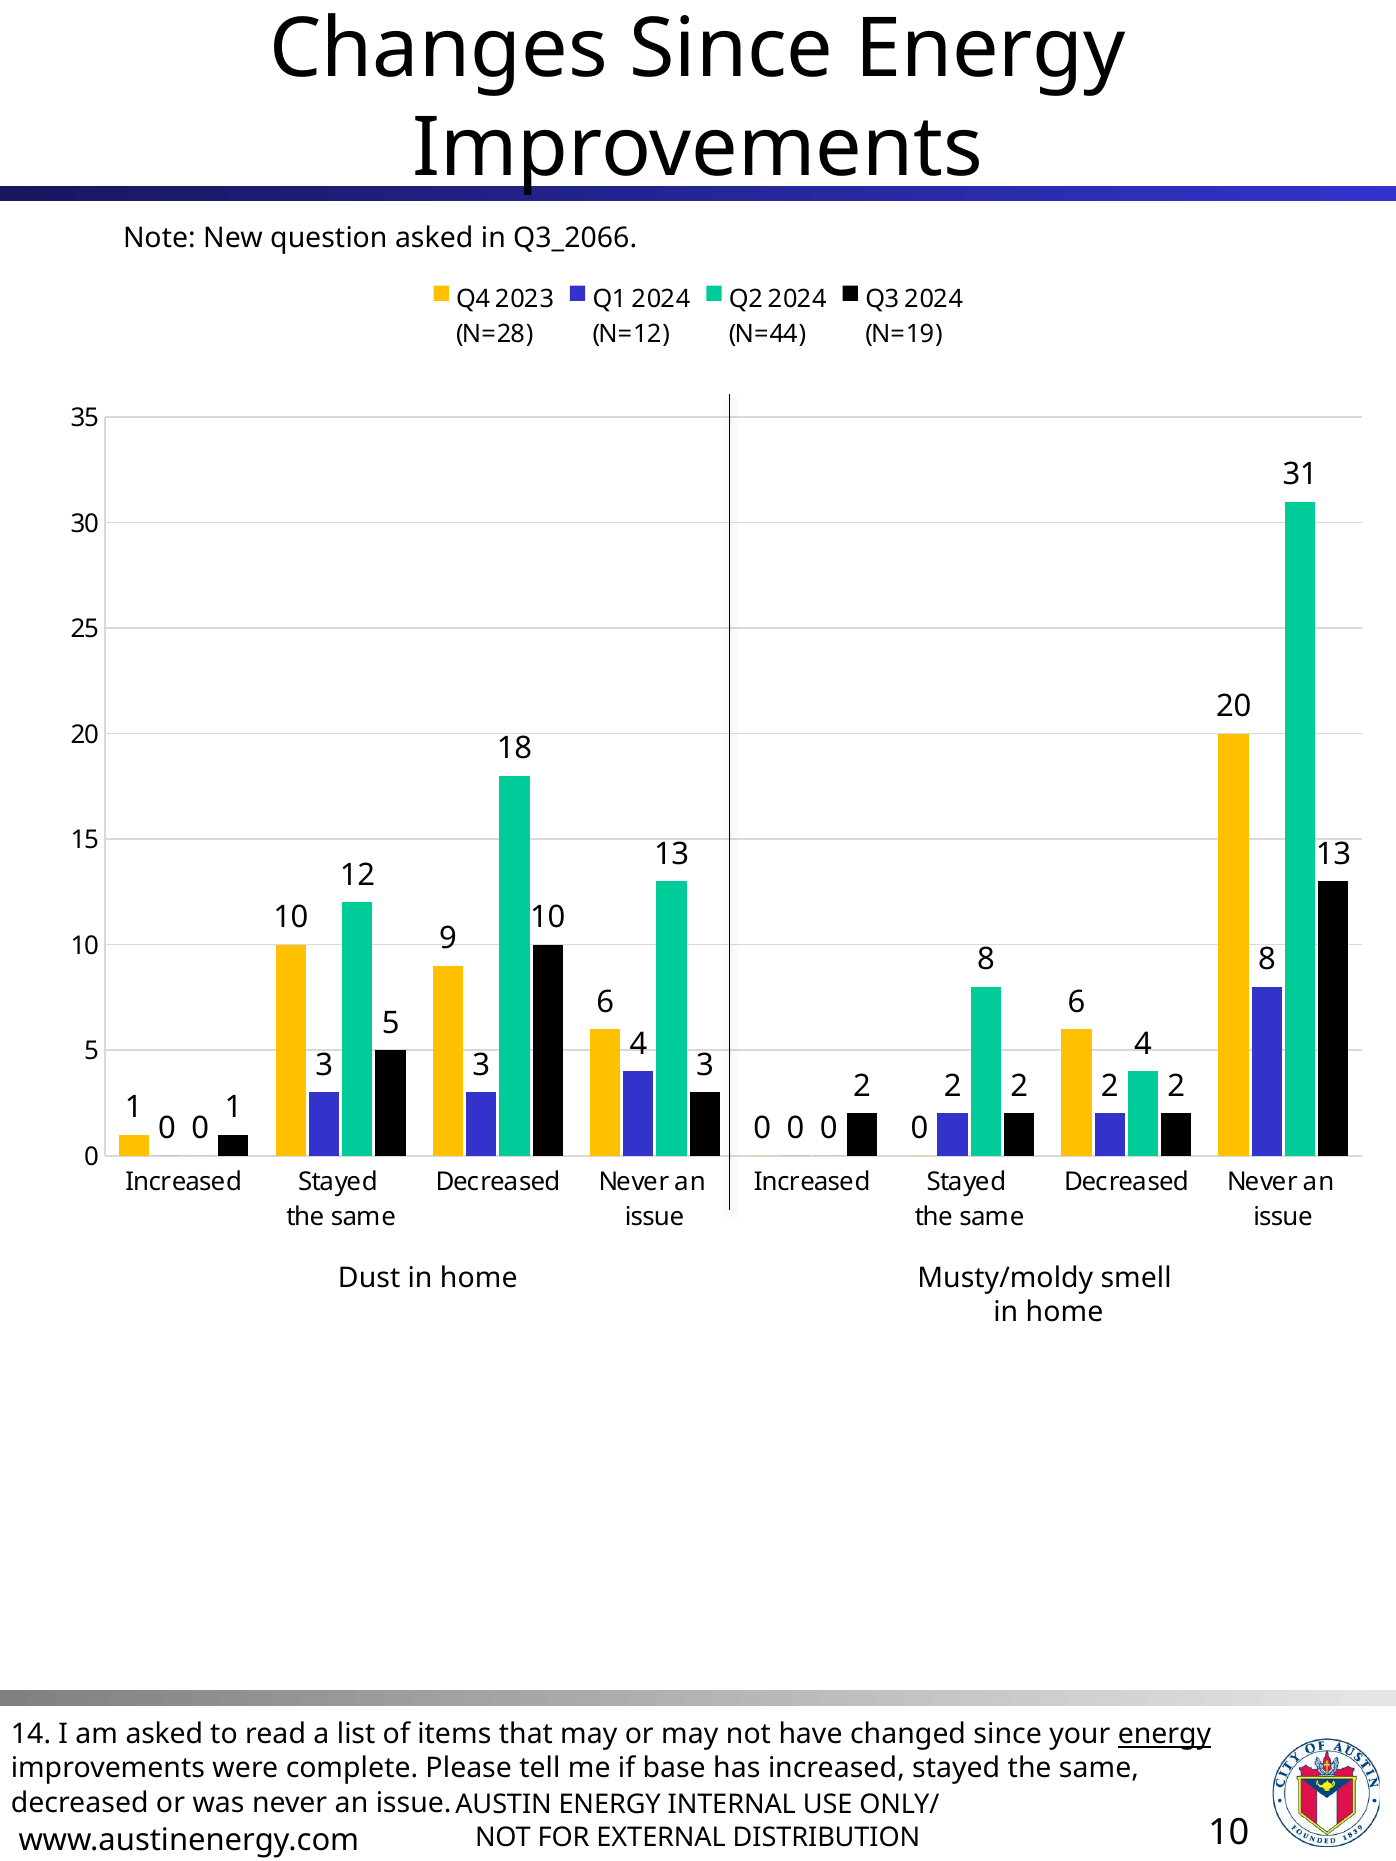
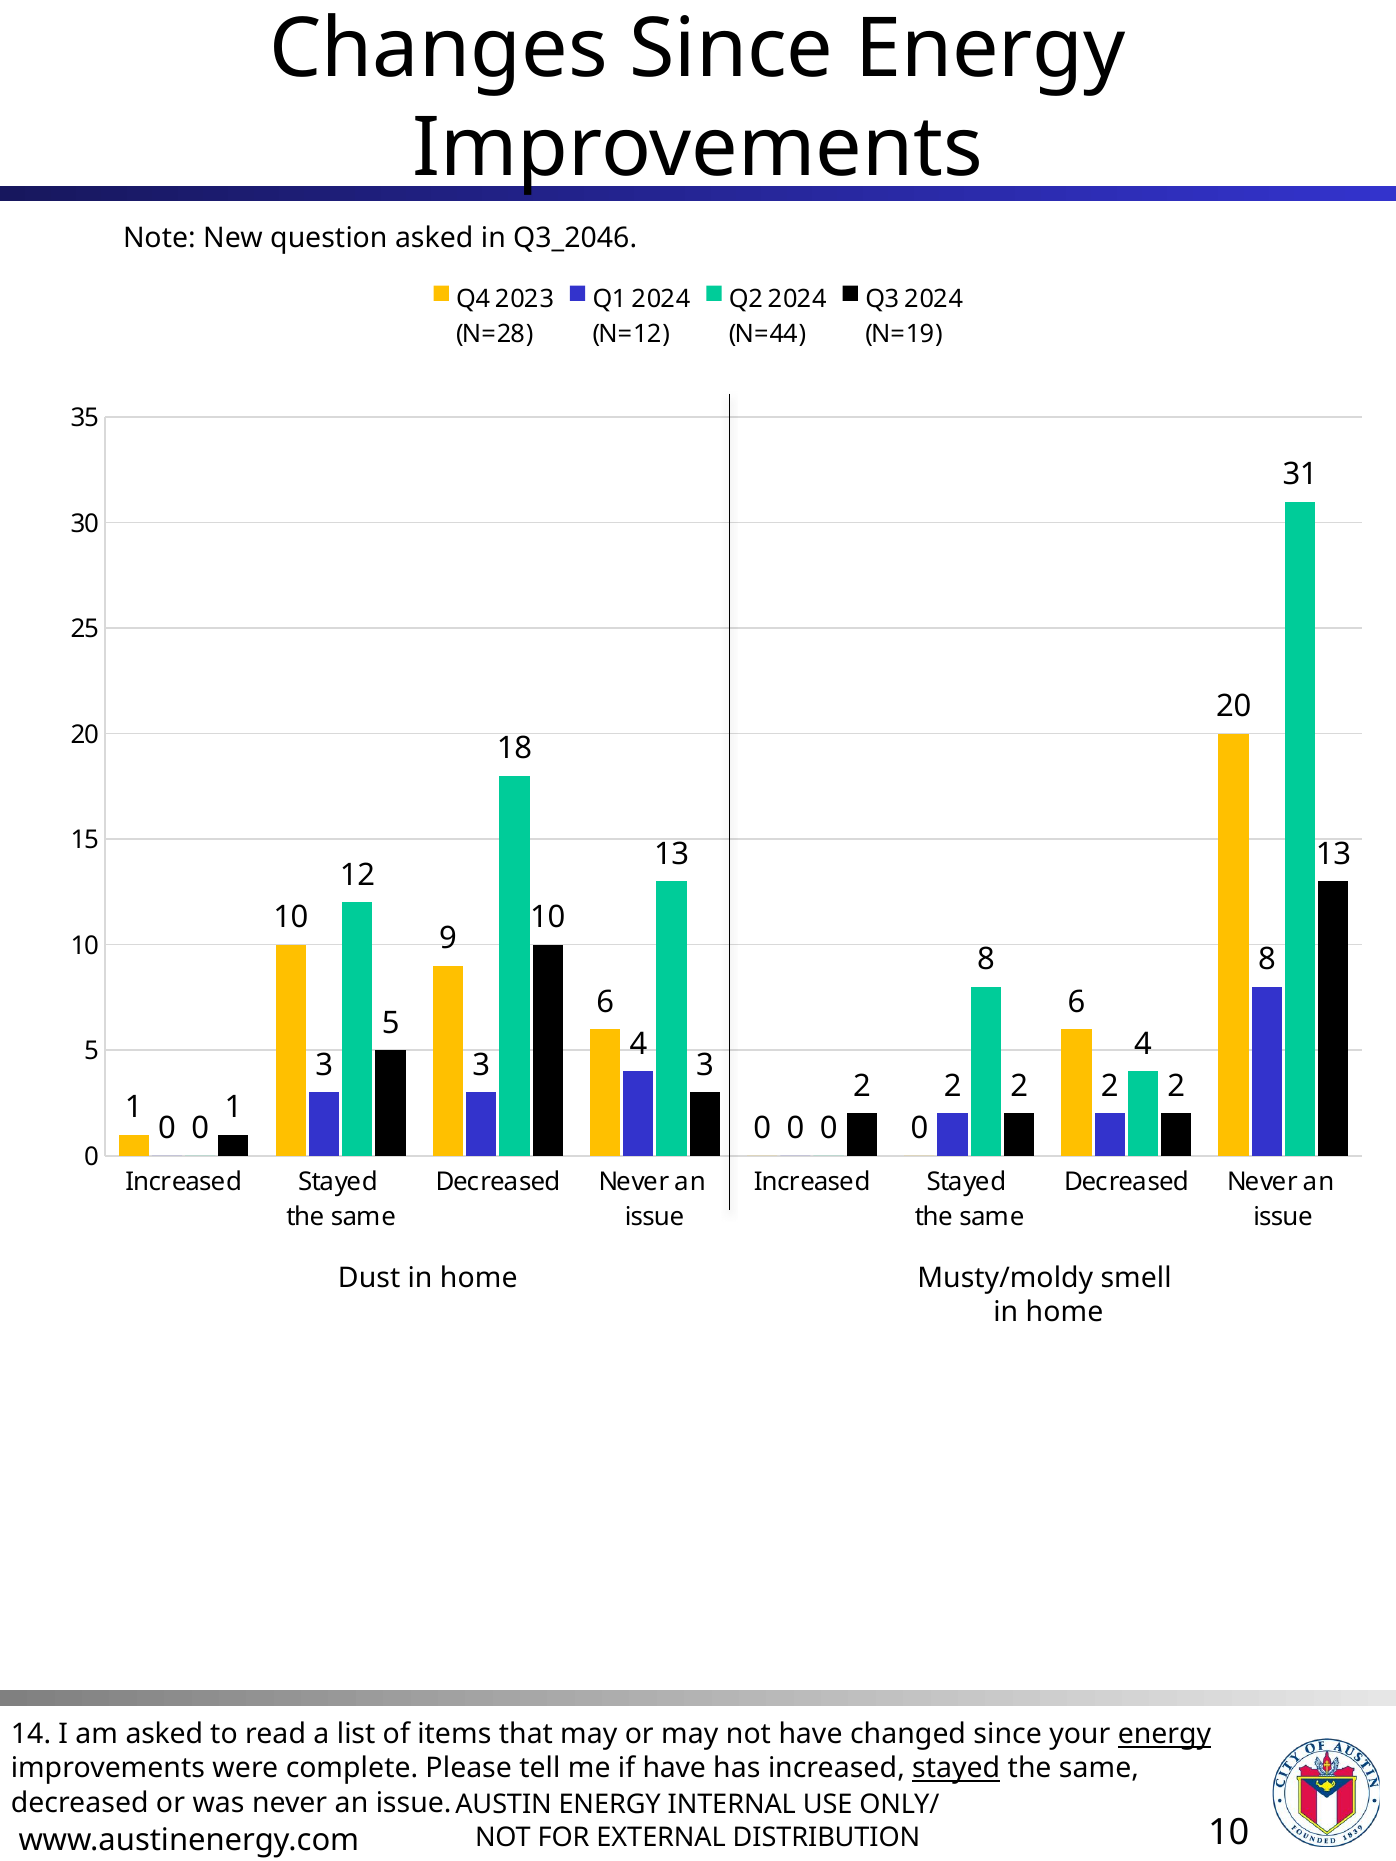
Q3_2066: Q3_2066 -> Q3_2046 (575, 239)
if base: base -> have (674, 1769)
stayed underline: none -> present (956, 1769)
